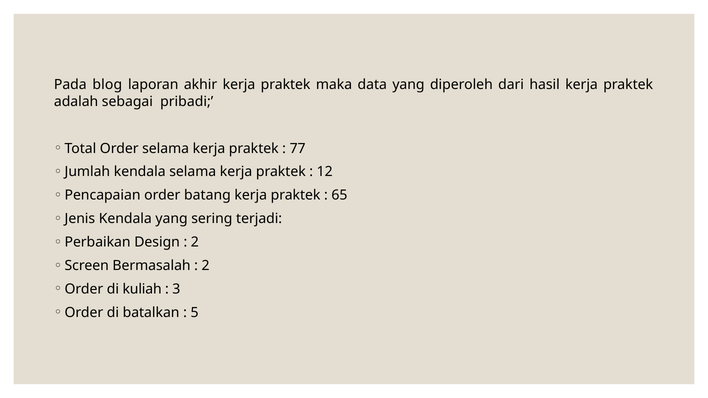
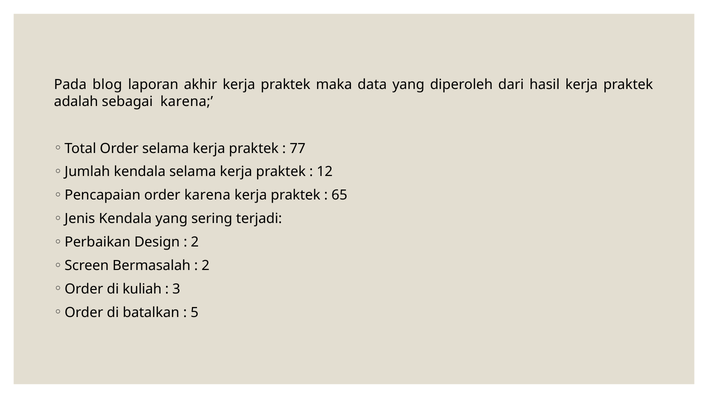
sebagai pribadi: pribadi -> karena (187, 102)
order batang: batang -> karena (207, 195)
